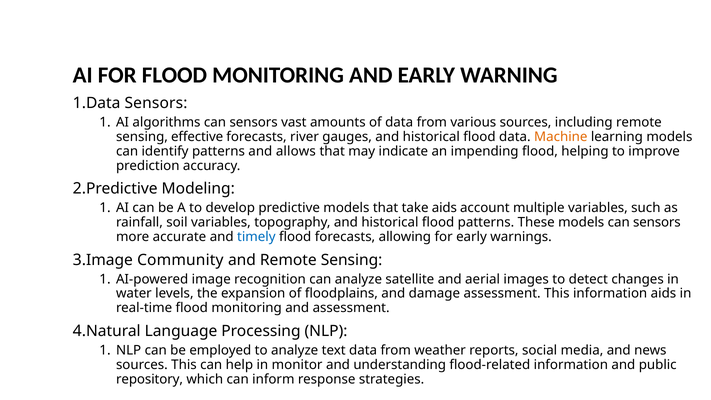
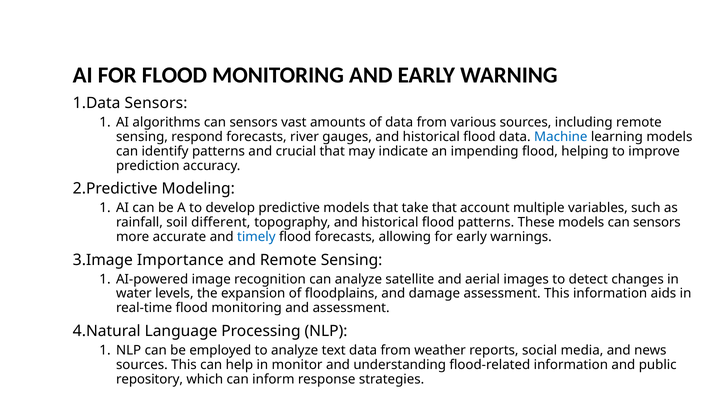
effective: effective -> respond (197, 137)
Machine colour: orange -> blue (561, 137)
allows: allows -> crucial (296, 151)
take aids: aids -> that (444, 208)
soil variables: variables -> different (221, 222)
Community: Community -> Importance (180, 260)
